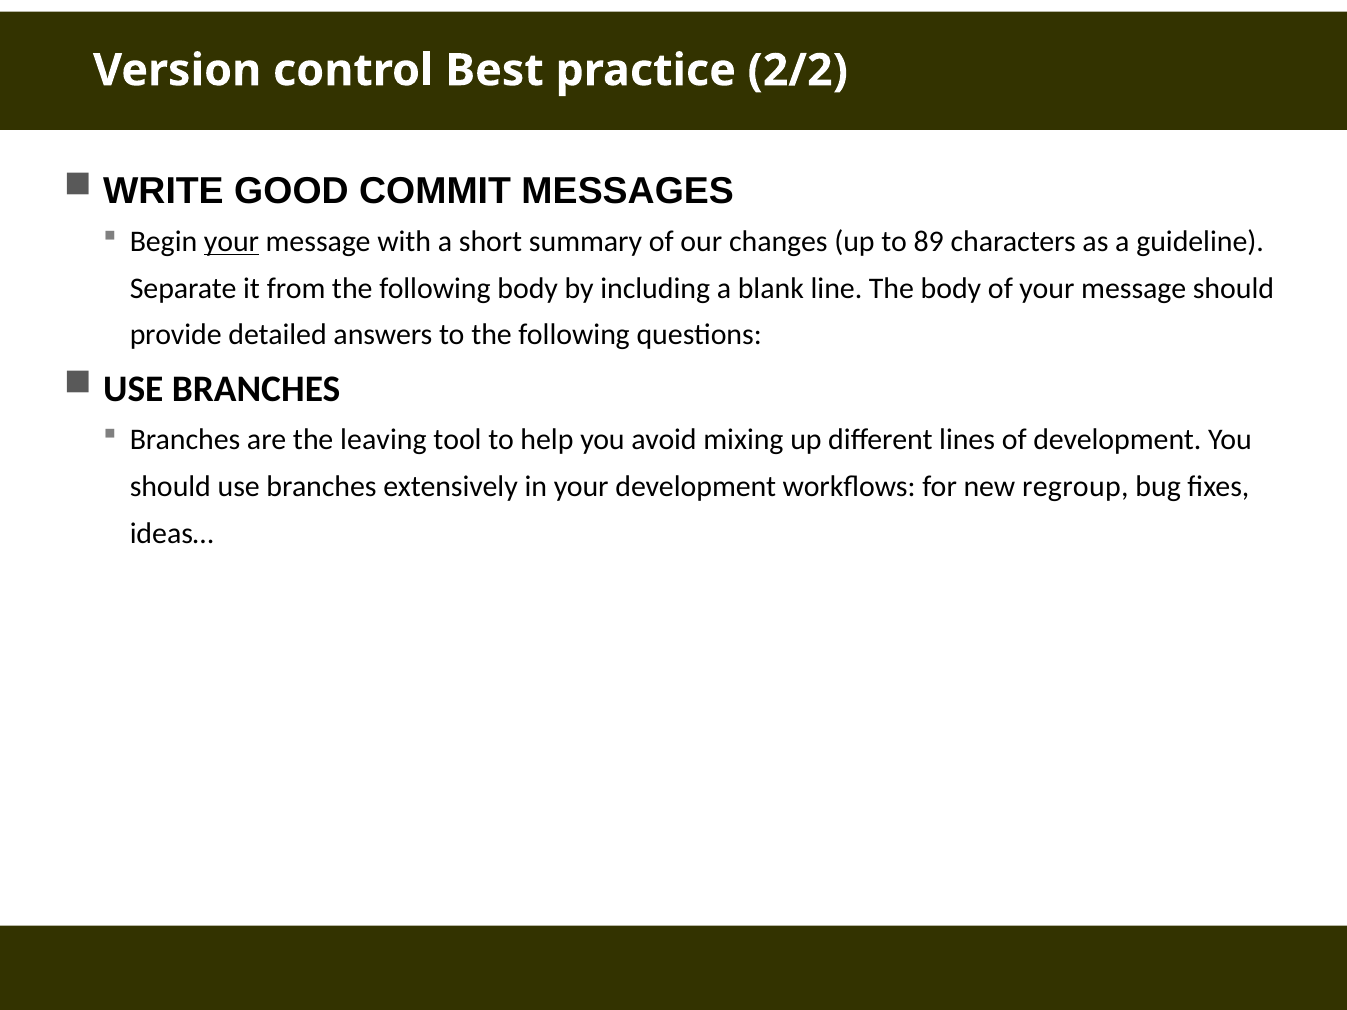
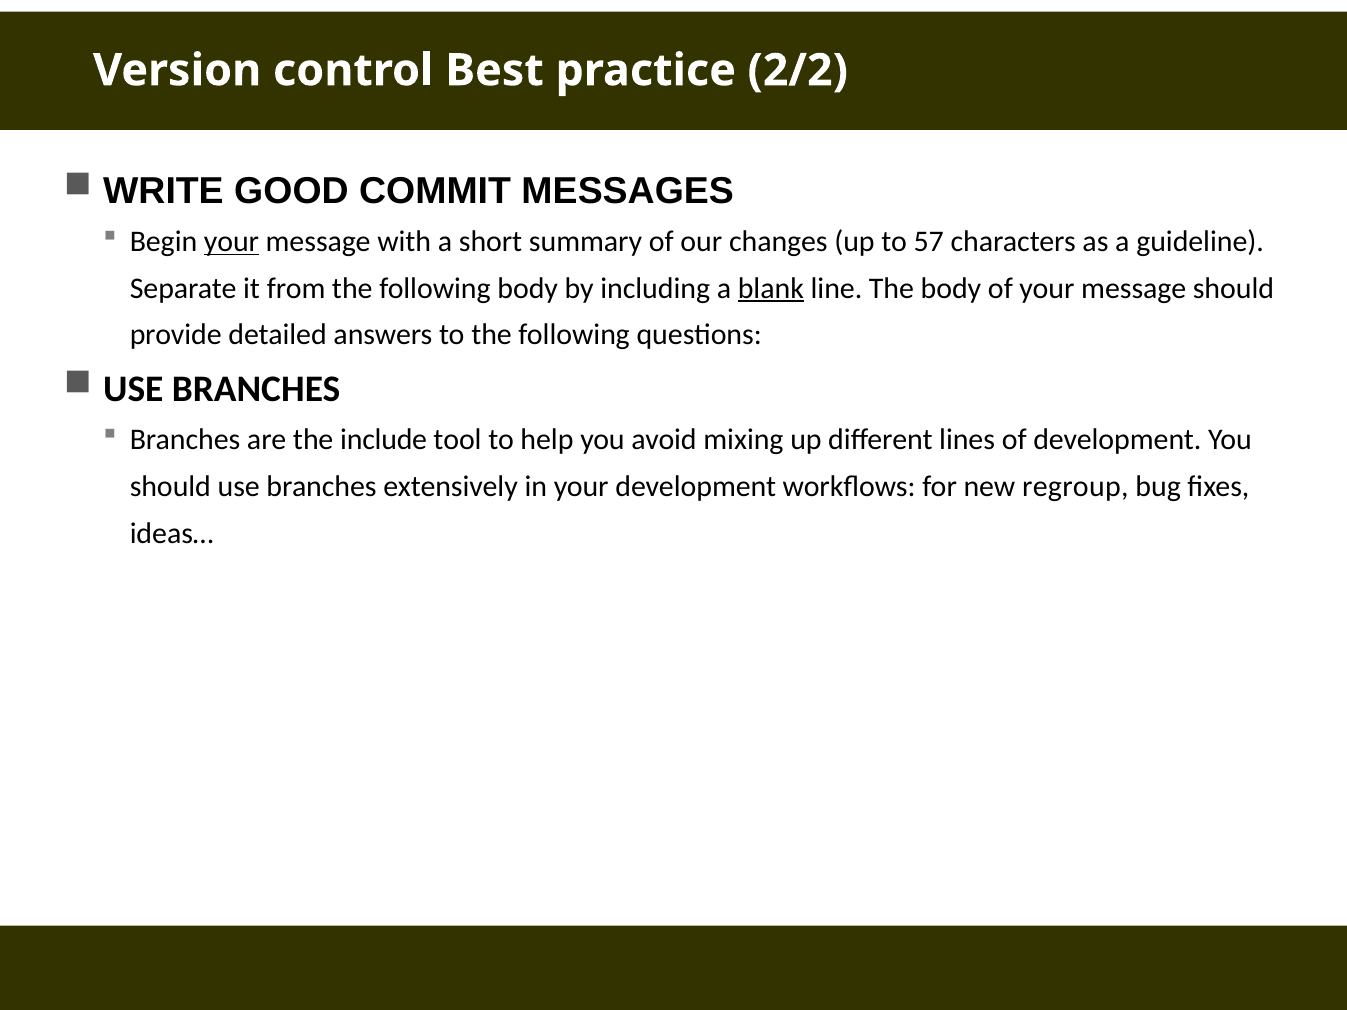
89: 89 -> 57 (929, 242)
blank underline: none -> present (771, 288)
leaving: leaving -> include (384, 440)
